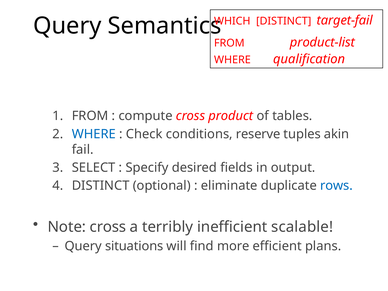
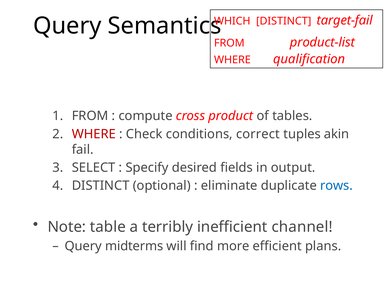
WHERE colour: blue -> red (94, 134)
reserve: reserve -> correct (258, 134)
Note cross: cross -> table (108, 227)
scalable: scalable -> channel (302, 227)
situations: situations -> midterms (134, 246)
